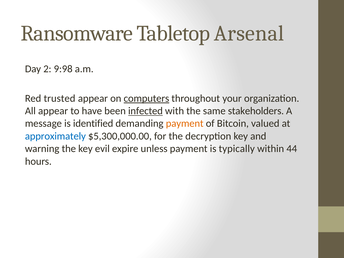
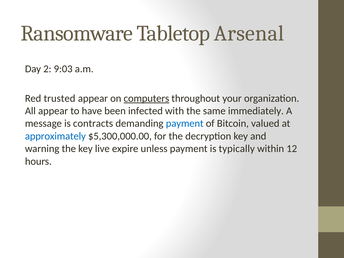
9:98: 9:98 -> 9:03 (63, 69)
infected underline: present -> none (145, 111)
stakeholders: stakeholders -> immediately (256, 111)
identified: identified -> contracts (93, 124)
payment colour: orange -> blue (185, 124)
evil: evil -> live (102, 149)
44: 44 -> 12 (292, 149)
